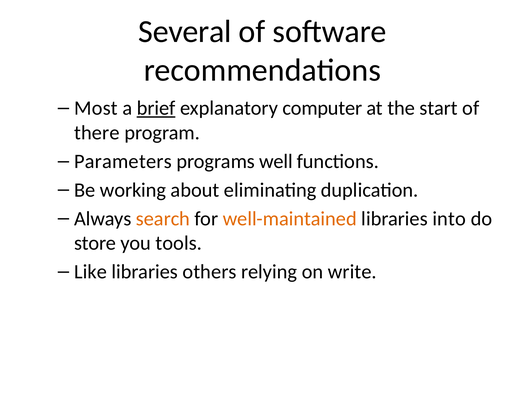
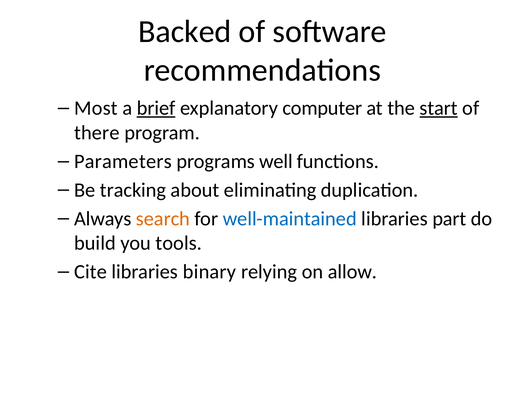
Several: Several -> Backed (185, 32)
start underline: none -> present (439, 108)
working: working -> tracking (133, 190)
well-maintained colour: orange -> blue (290, 219)
into: into -> part (449, 219)
store: store -> build (95, 243)
Like: Like -> Cite (91, 272)
others: others -> binary (210, 272)
write: write -> allow (352, 272)
